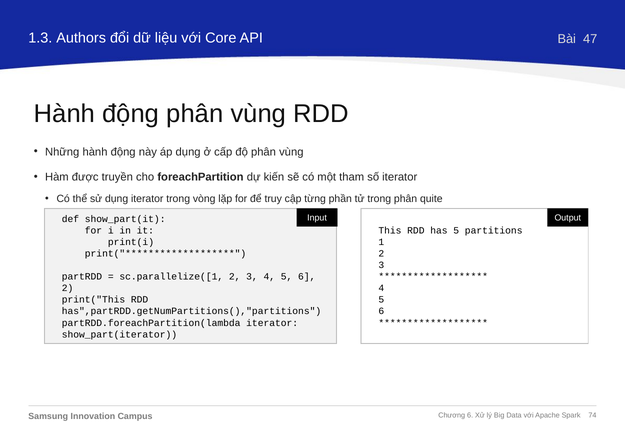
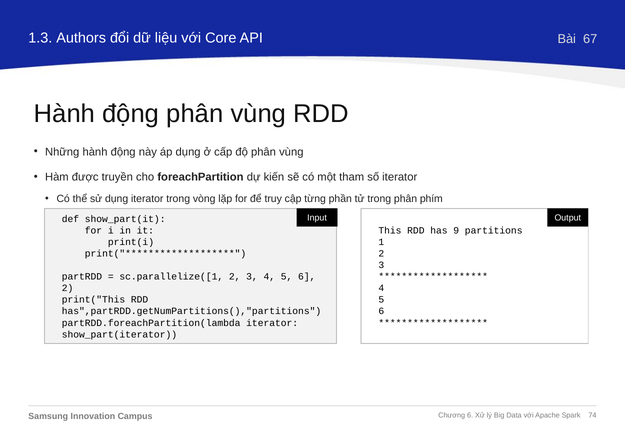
47: 47 -> 67 (590, 39)
quite: quite -> phím (431, 199)
has 5: 5 -> 9 (456, 230)
